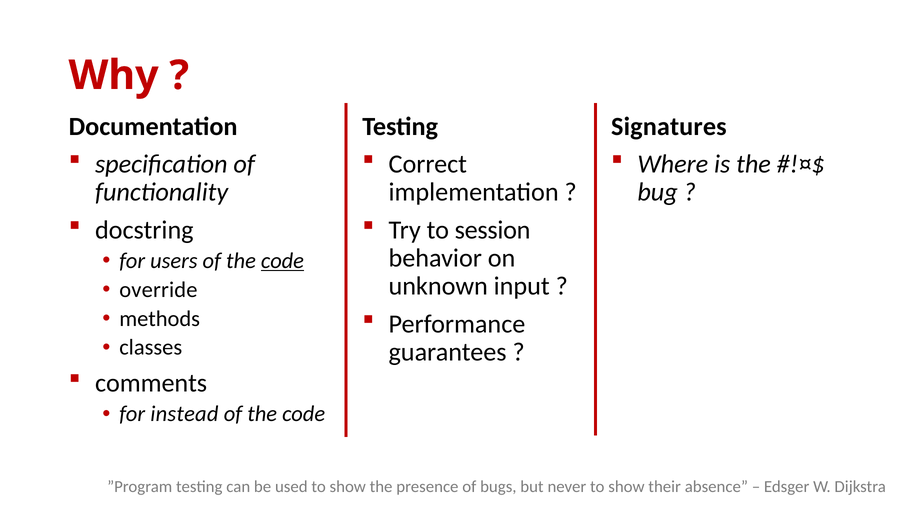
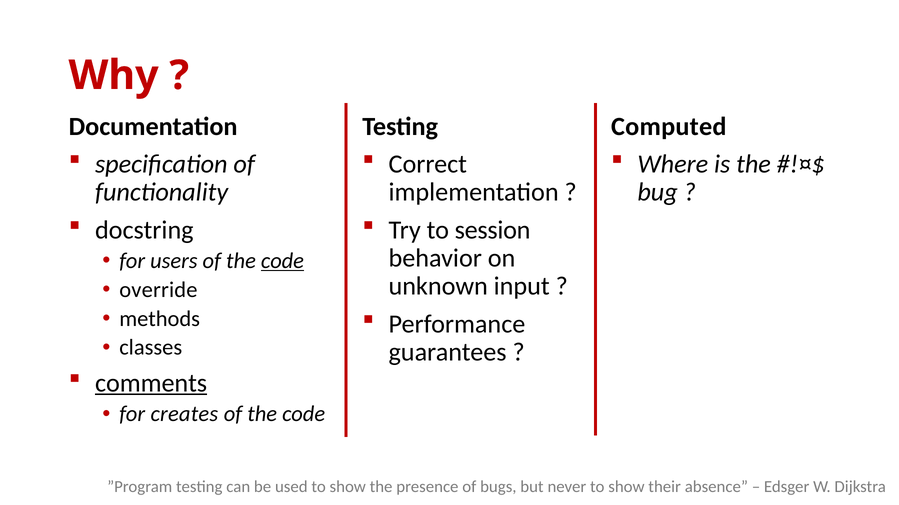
Signatures: Signatures -> Computed (669, 127)
comments underline: none -> present (151, 384)
instead: instead -> creates (184, 415)
